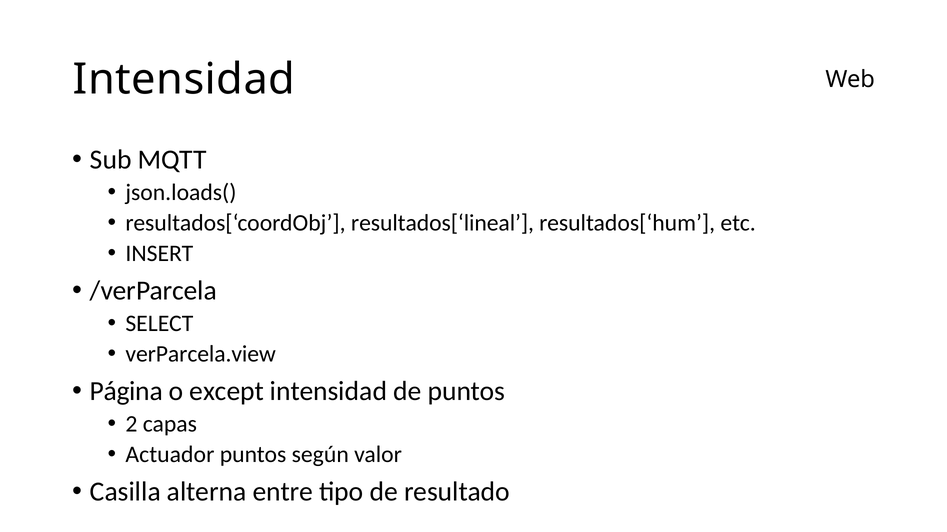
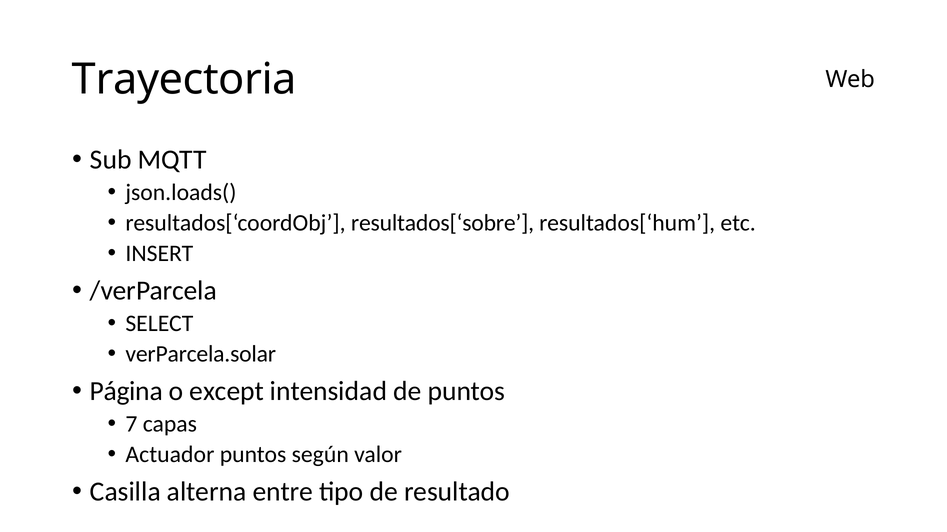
Intensidad: Intensidad -> Trayectoria (184, 80)
resultados[‘lineal: resultados[‘lineal -> resultados[‘sobre (443, 223)
verParcela.view: verParcela.view -> verParcela.solar (201, 354)
2: 2 -> 7 (131, 424)
